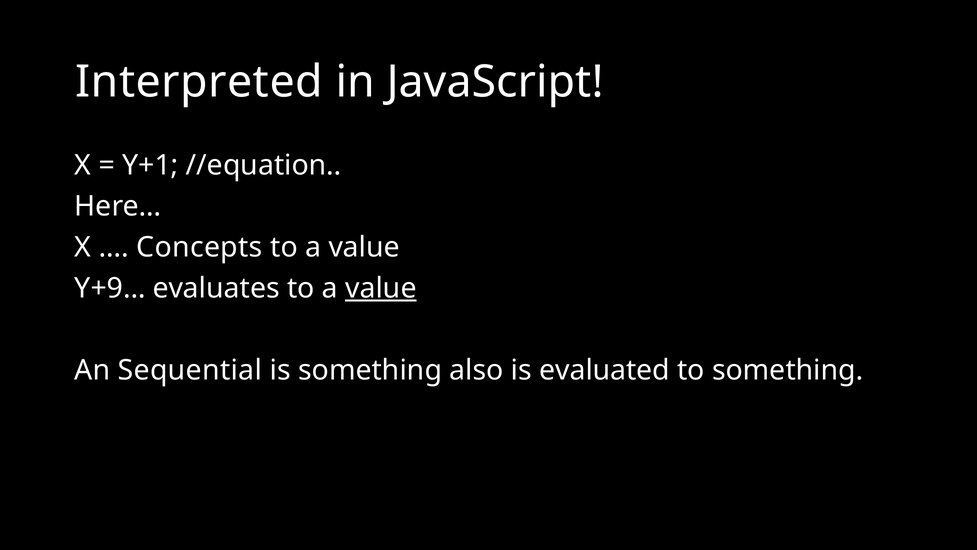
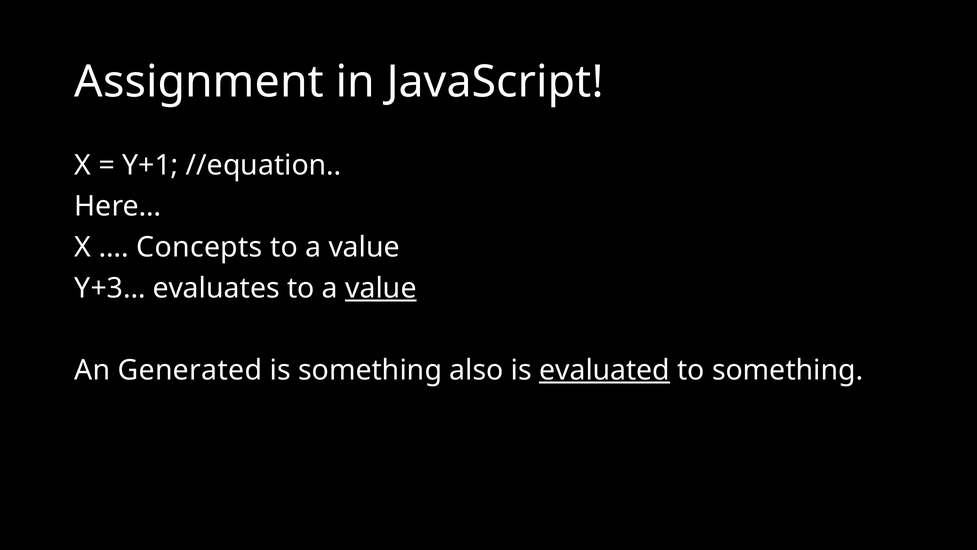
Interpreted: Interpreted -> Assignment (199, 82)
Y+9…: Y+9… -> Y+3… (110, 288)
Sequential: Sequential -> Generated (190, 370)
evaluated underline: none -> present (605, 370)
